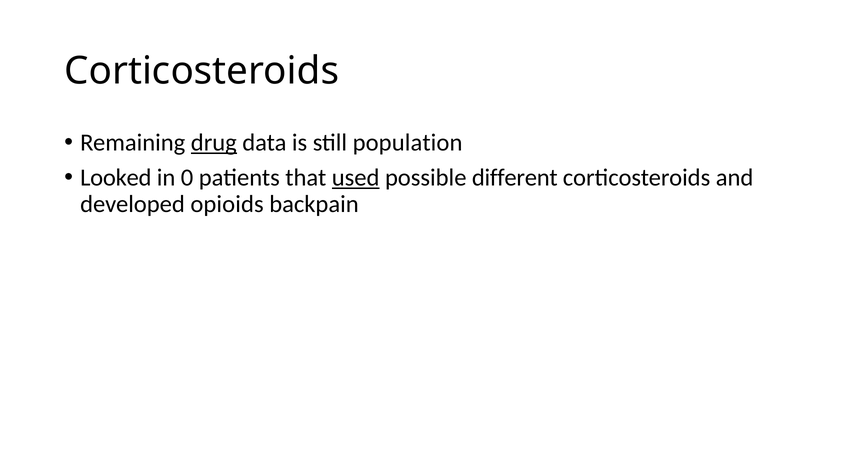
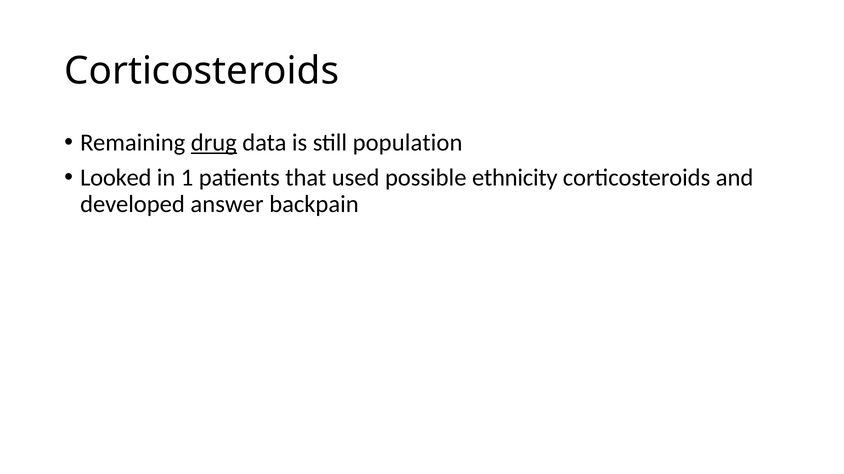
0: 0 -> 1 (187, 178)
used underline: present -> none (356, 178)
different: different -> ethnicity (515, 178)
opioids: opioids -> answer (227, 205)
